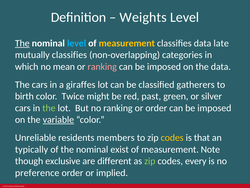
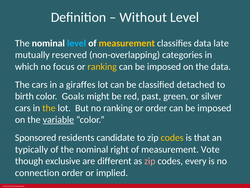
Weights: Weights -> Without (143, 17)
The underline: present -> none (22, 43)
mutually classifies: classifies -> reserved (69, 55)
mean: mean -> focus (64, 67)
ranking colour: pink -> yellow (102, 67)
gatherers: gatherers -> detached (196, 84)
Twice: Twice -> Goals (73, 96)
the colour: light green -> yellow (49, 108)
Unreliable: Unreliable -> Sponsored (36, 137)
members: members -> candidate (116, 137)
exist: exist -> right (120, 149)
Note: Note -> Vote (210, 149)
zip colour: light green -> pink (150, 161)
preference: preference -> connection (37, 172)
